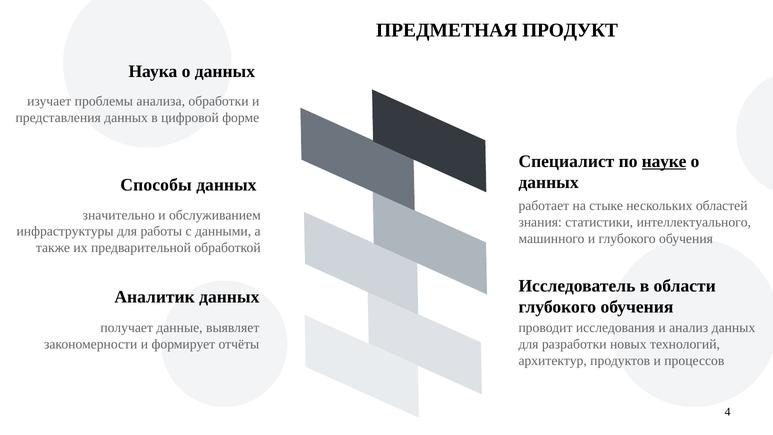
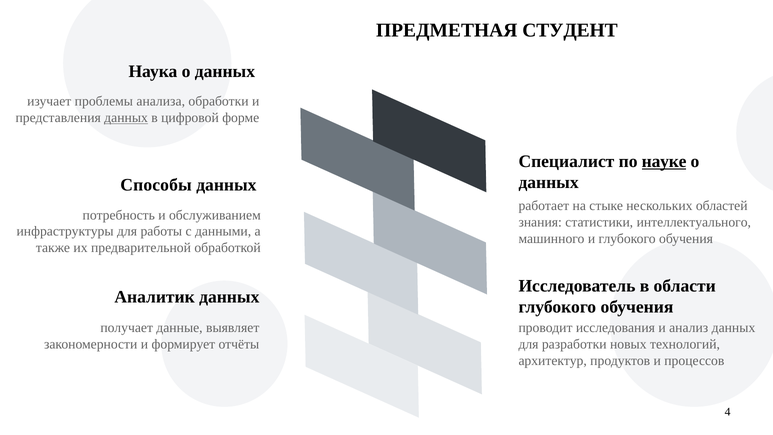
ПРОДУКТ: ПРОДУКТ -> СТУДЕНТ (570, 30)
данных underline: none -> present (126, 118)
значительно: значительно -> потребность (119, 215)
